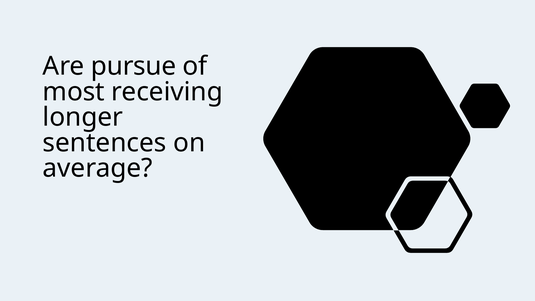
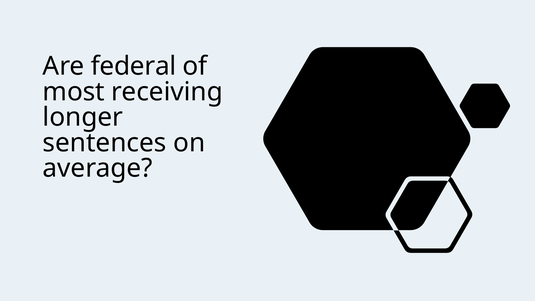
pursue: pursue -> federal (134, 66)
